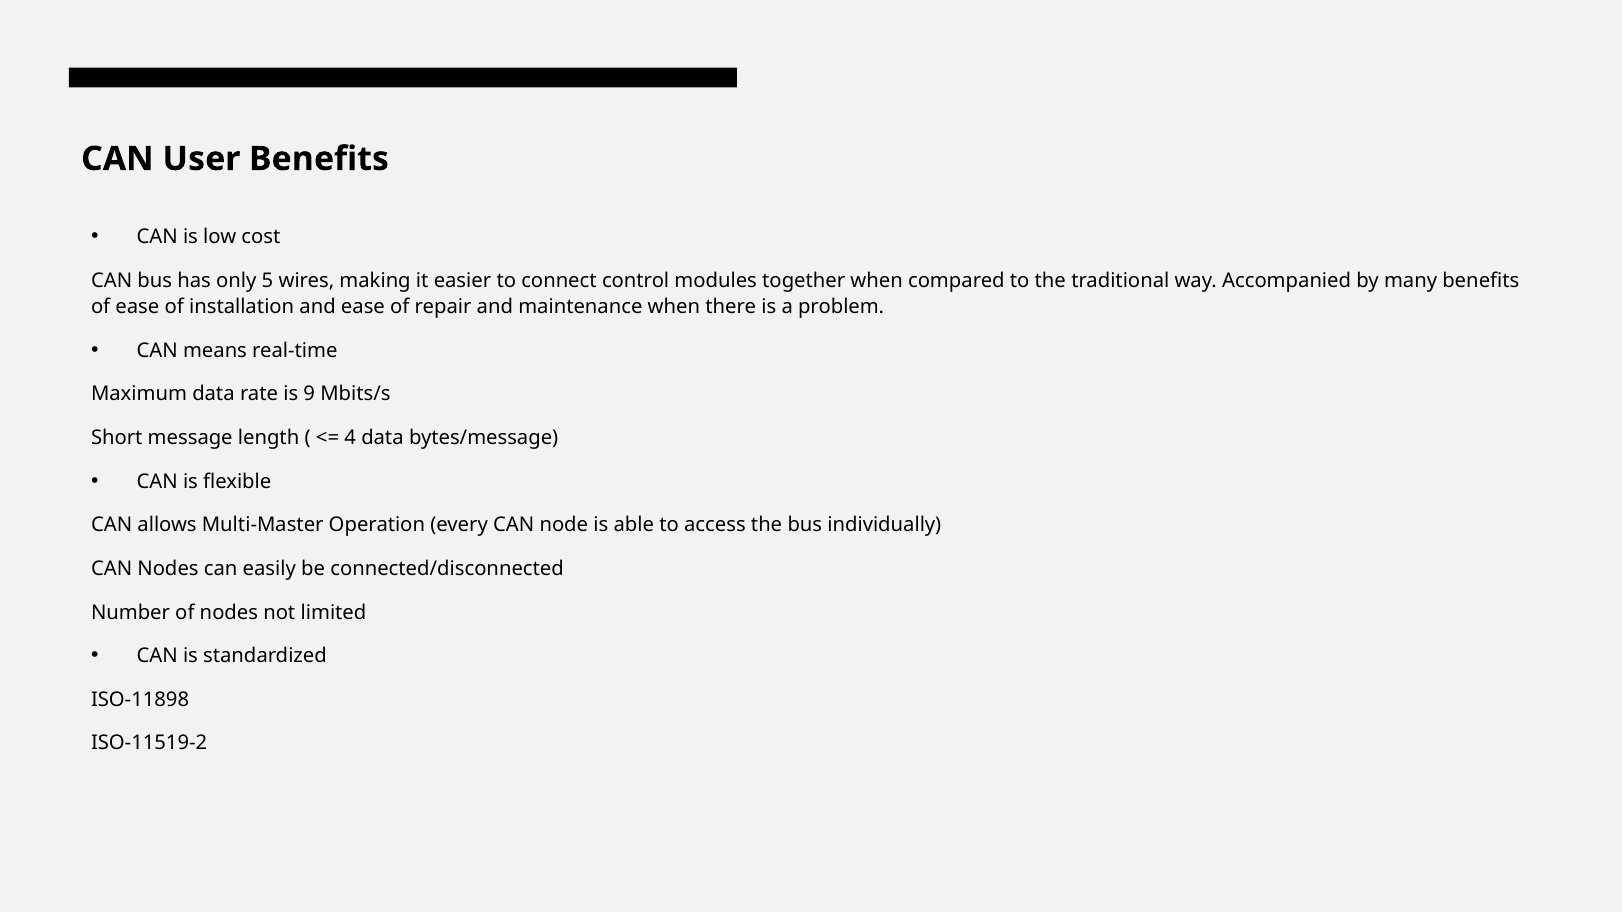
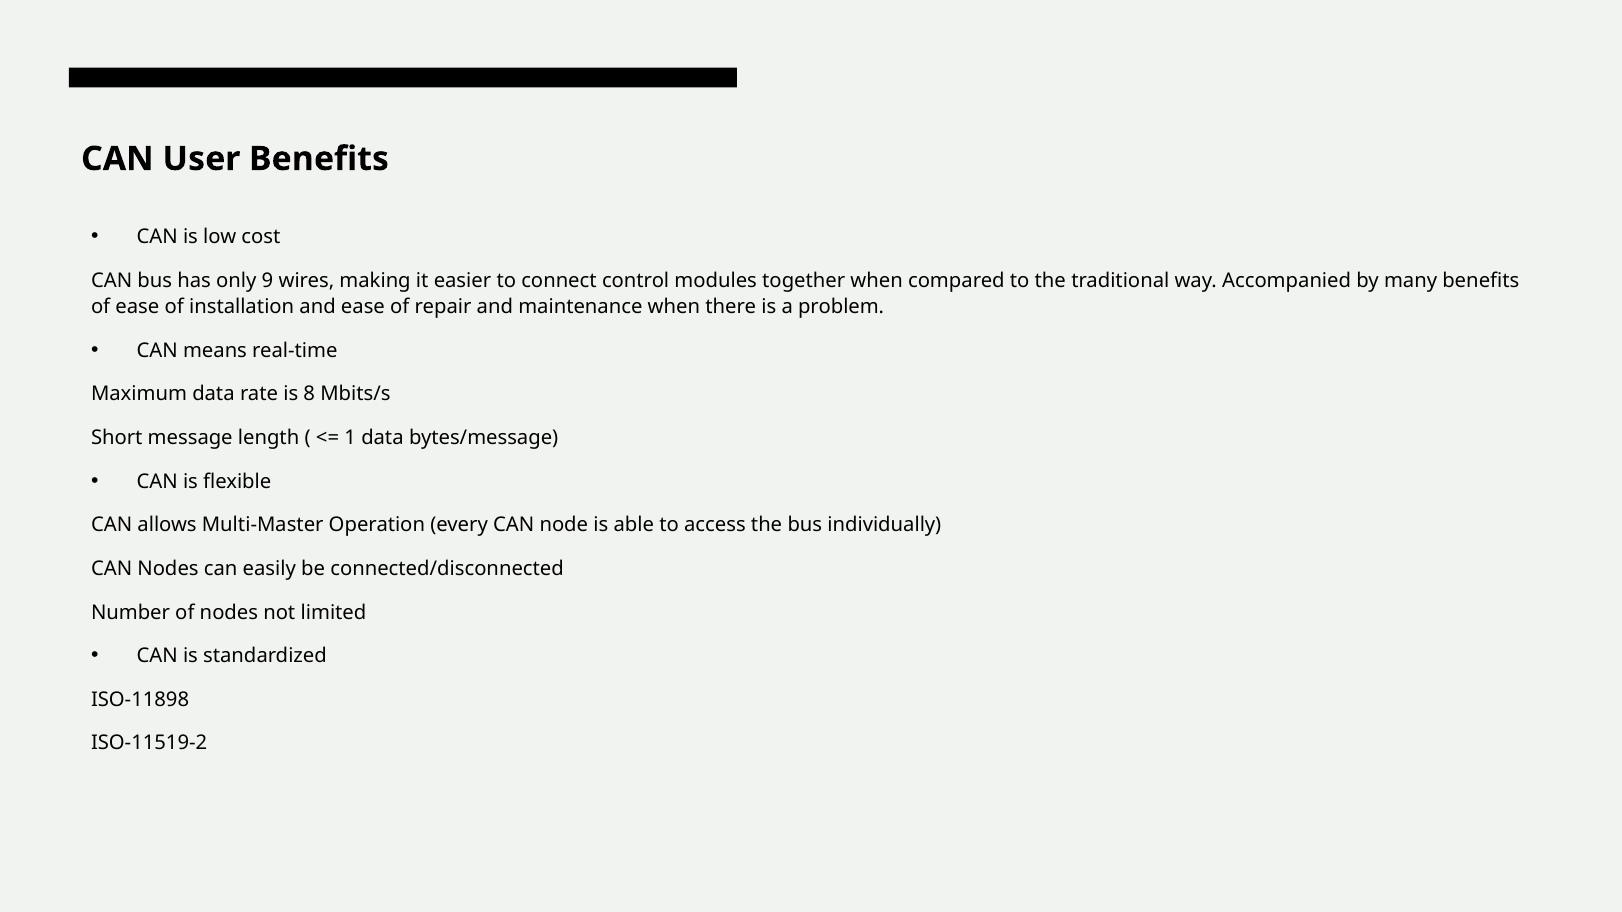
5: 5 -> 9 (268, 280)
9: 9 -> 8 (309, 394)
4: 4 -> 1 (350, 438)
